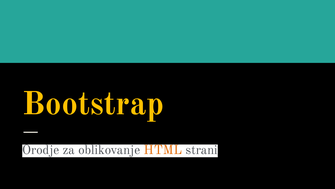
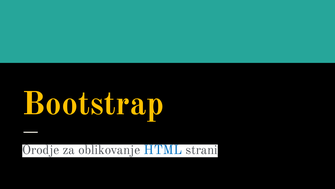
HTML colour: orange -> blue (163, 150)
